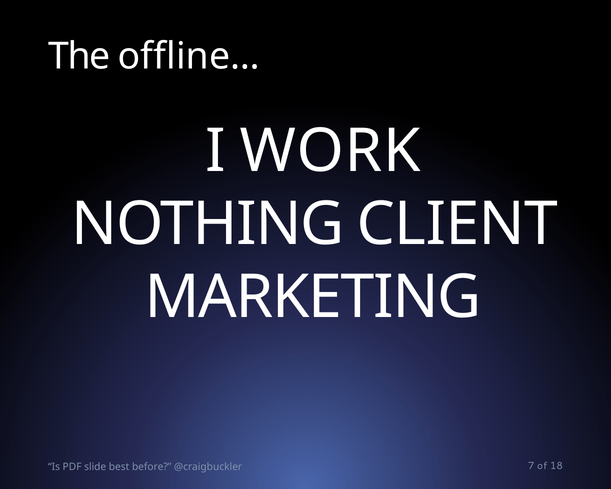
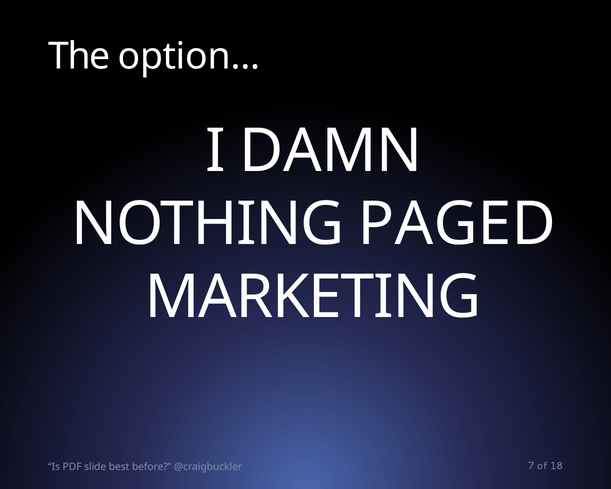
offline…: offline… -> option… (189, 56)
WORK: WORK -> DAMN (331, 151)
CLIENT: CLIENT -> PAGED (457, 224)
